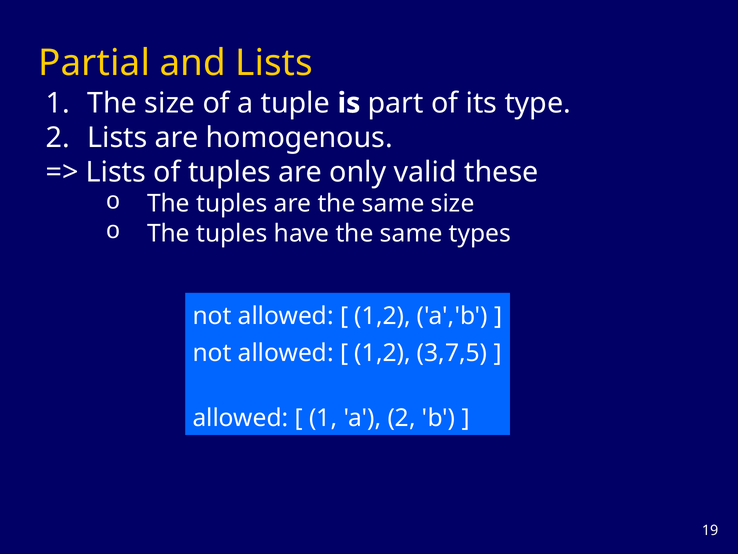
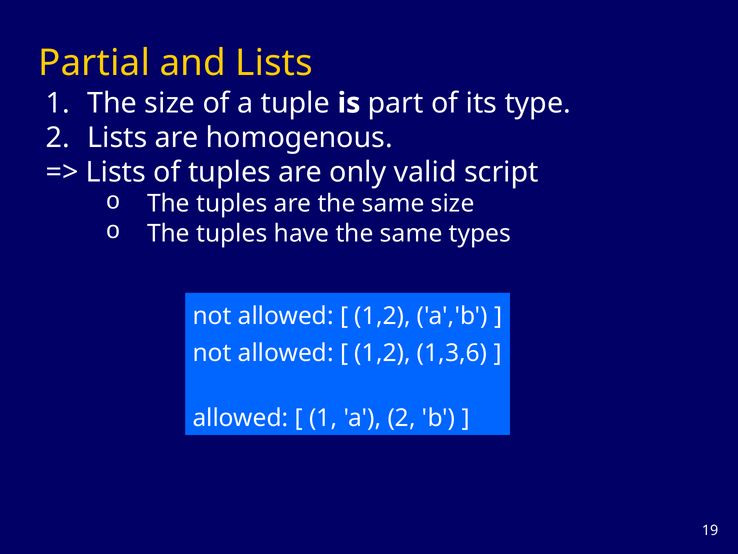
these: these -> script (501, 172)
3,7,5: 3,7,5 -> 1,3,6 (452, 353)
